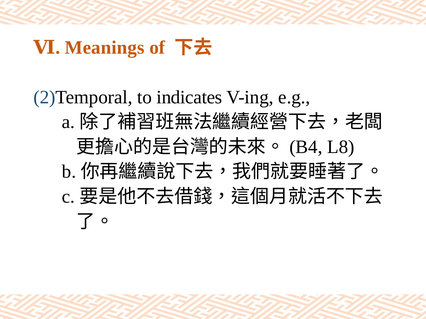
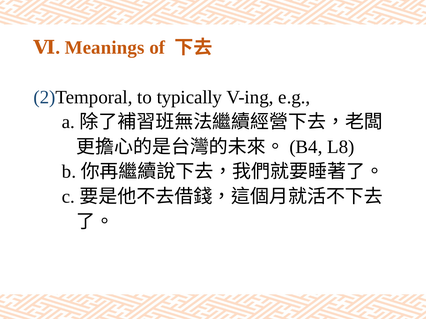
indicates: indicates -> typically (189, 97)
